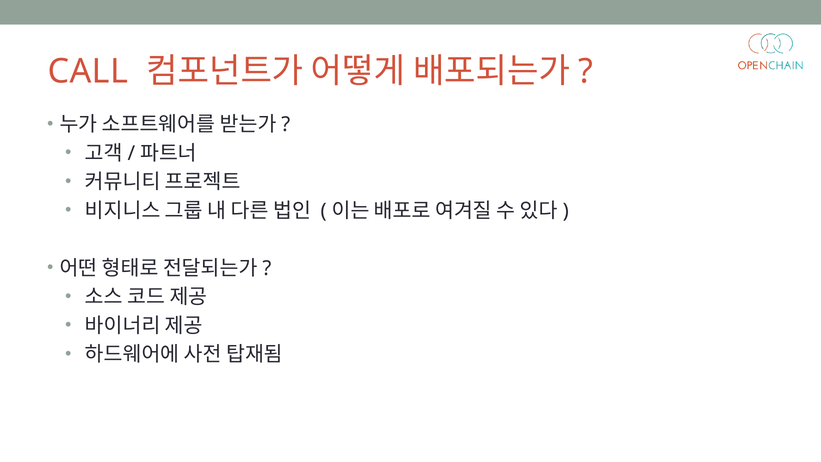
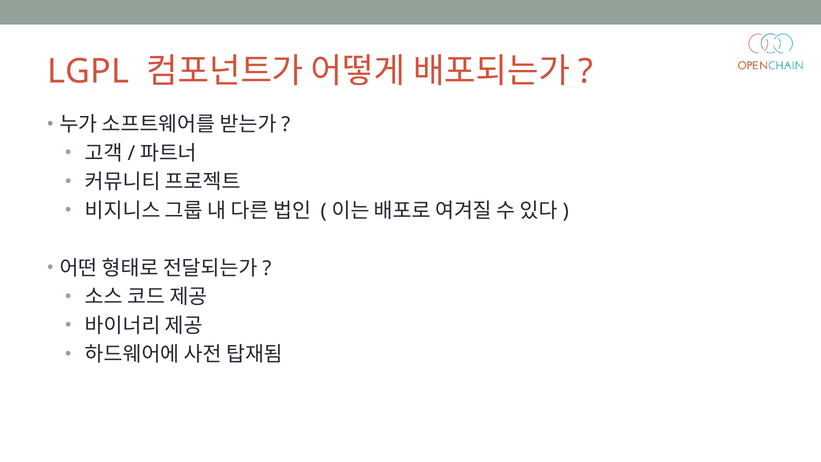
CALL: CALL -> LGPL (88, 72)
